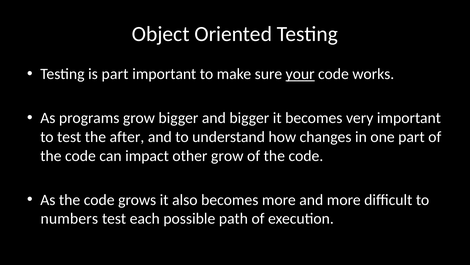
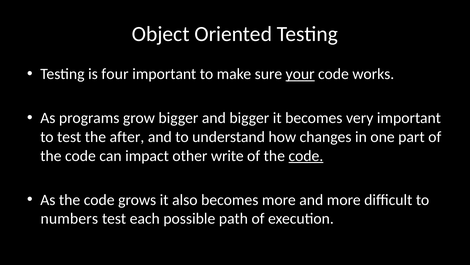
is part: part -> four (115, 74)
other grow: grow -> write (227, 156)
code underline: none -> present (306, 156)
